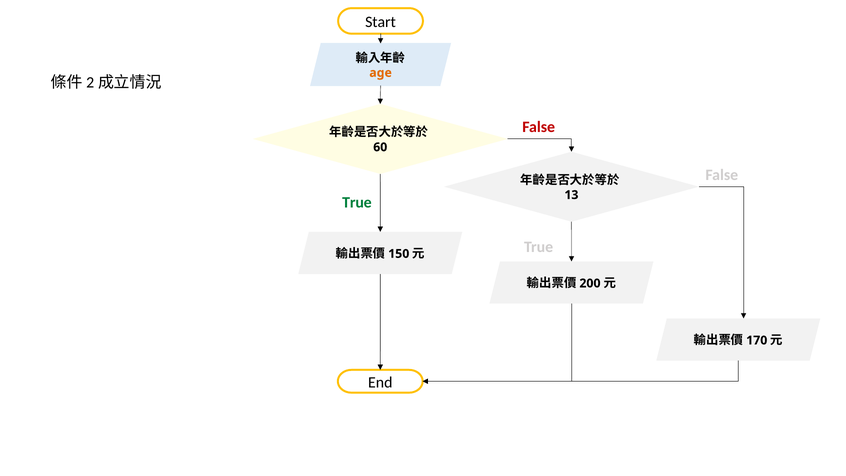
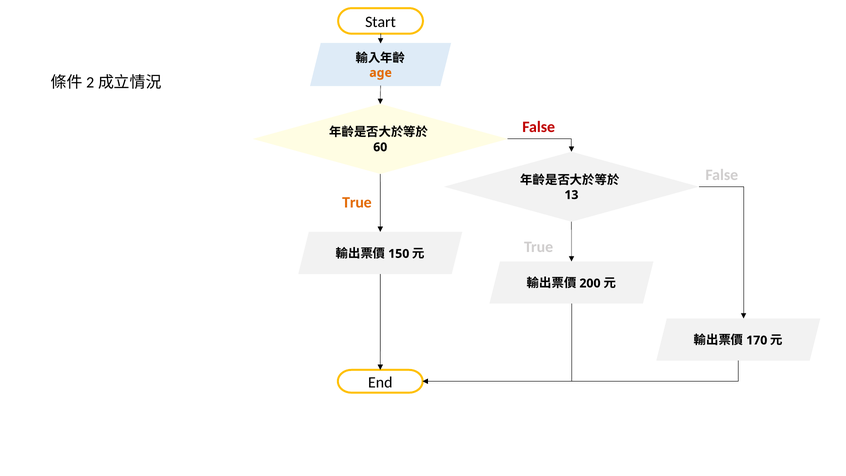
True colour: green -> orange (357, 202)
